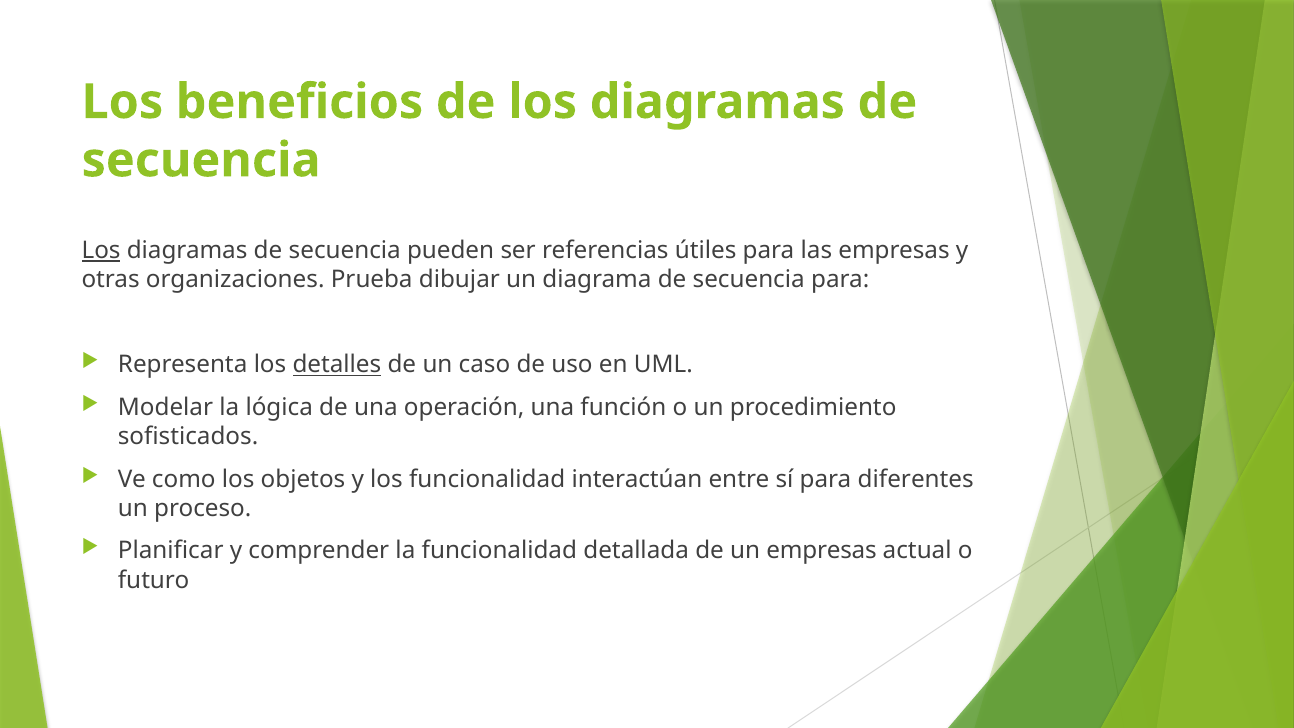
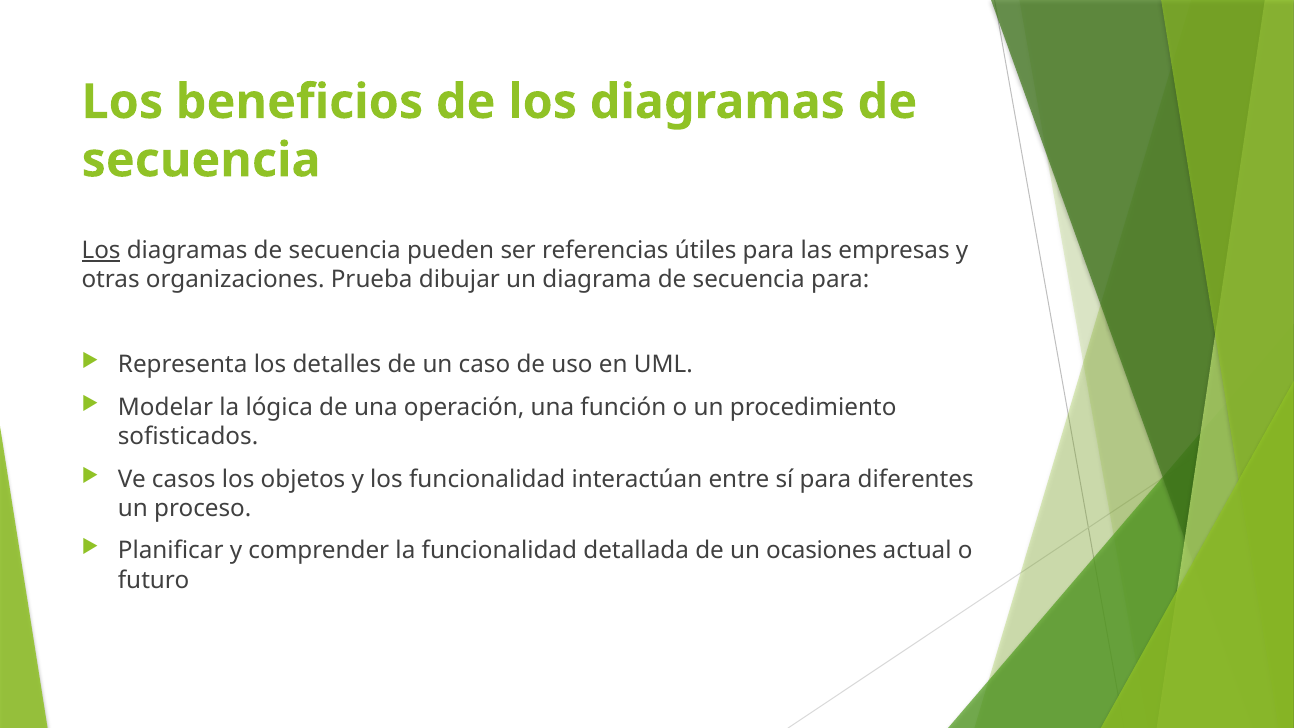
detalles underline: present -> none (337, 365)
como: como -> casos (184, 479)
un empresas: empresas -> ocasiones (822, 551)
